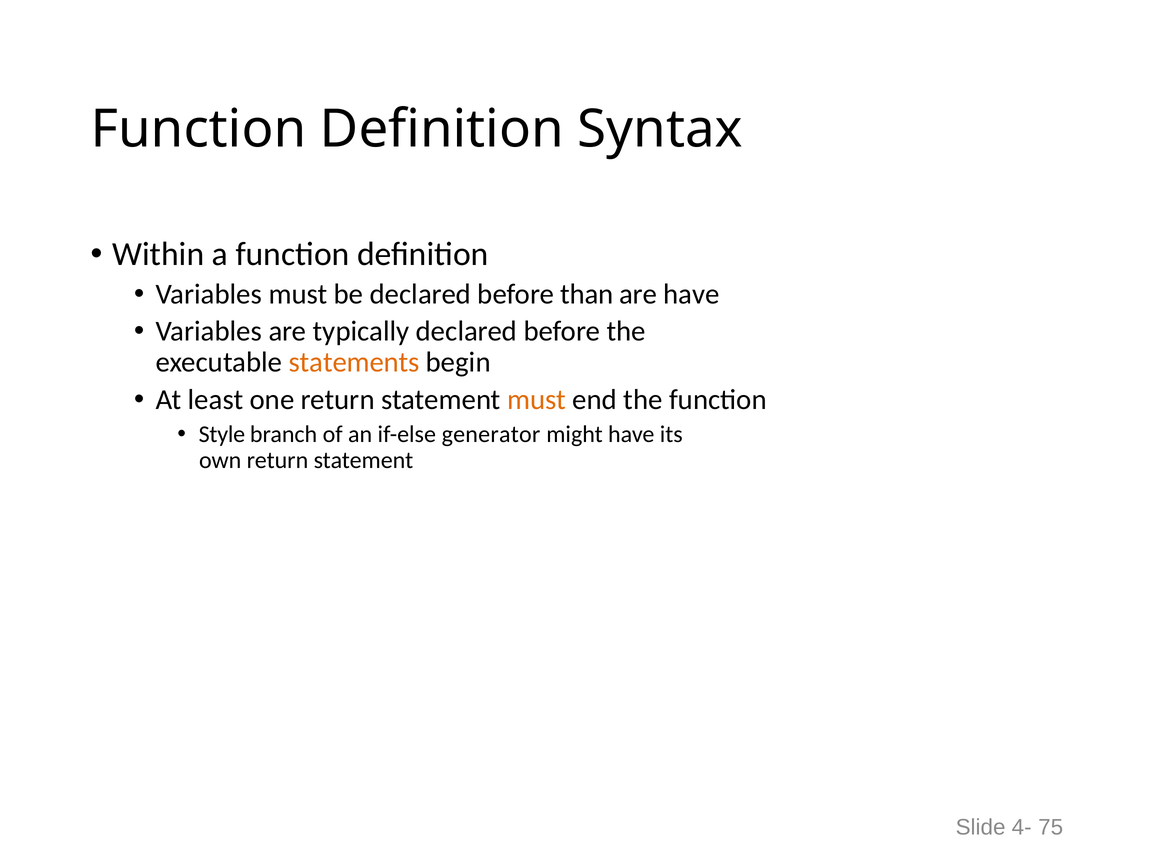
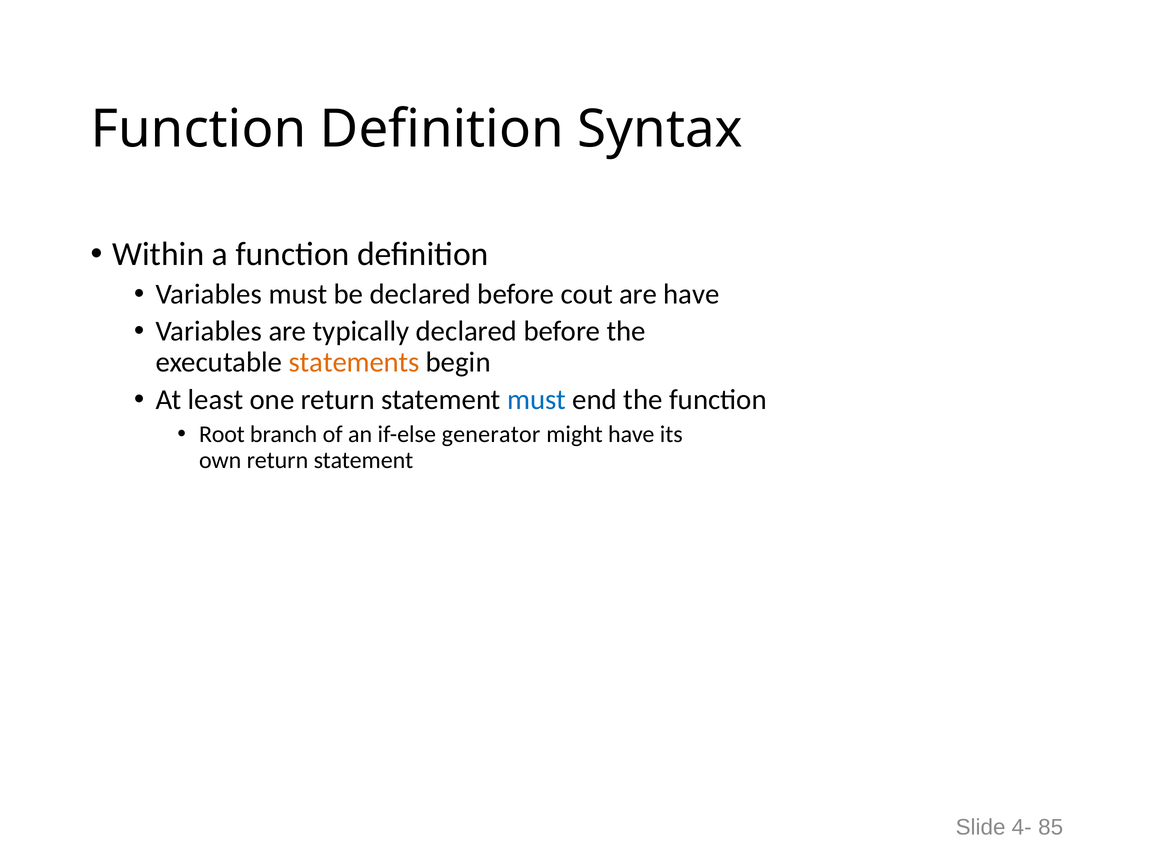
than: than -> cout (587, 294)
must colour: orange -> blue (537, 399)
Style: Style -> Root (222, 434)
75: 75 -> 85 (1051, 827)
